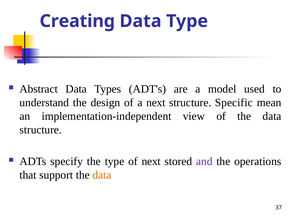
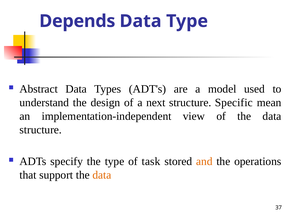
Creating: Creating -> Depends (77, 21)
of next: next -> task (151, 162)
and colour: purple -> orange (204, 162)
